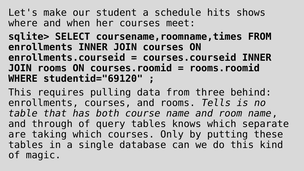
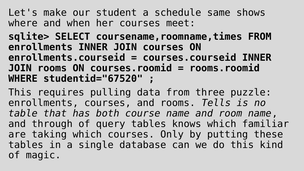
hits: hits -> same (219, 13)
studentid="69120: studentid="69120 -> studentid="67520 (93, 79)
behind: behind -> puzzle (251, 92)
separate: separate -> familiar (266, 124)
